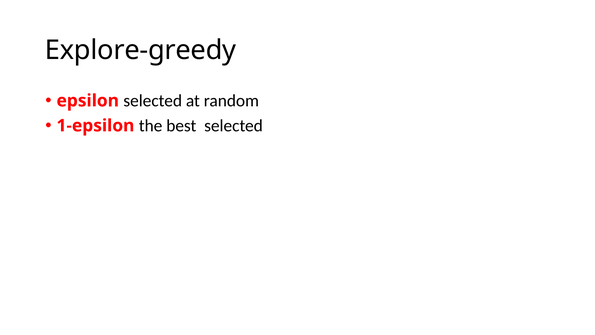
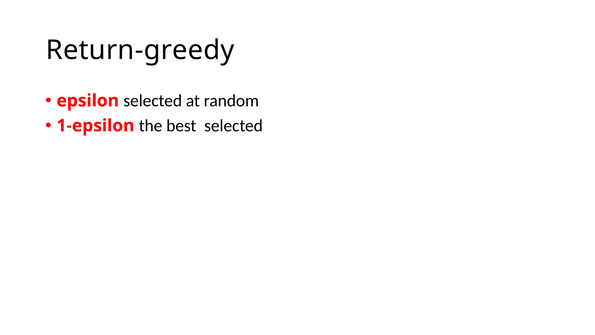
Explore-greedy: Explore-greedy -> Return-greedy (140, 50)
